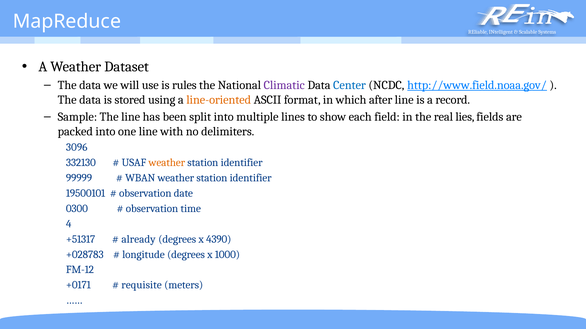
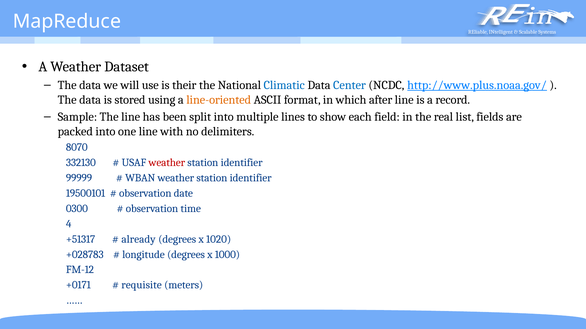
rules: rules -> their (184, 85)
Climatic colour: purple -> blue (284, 85)
http://www.field.noaa.gov/: http://www.field.noaa.gov/ -> http://www.plus.noaa.gov/ (477, 85)
lies: lies -> list (465, 117)
3096: 3096 -> 8070 (77, 148)
weather colour: orange -> red (167, 163)
4390: 4390 -> 1020 (219, 240)
